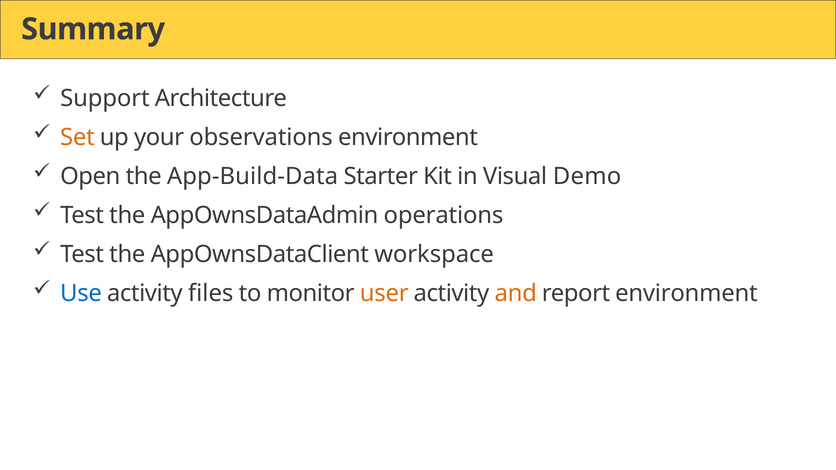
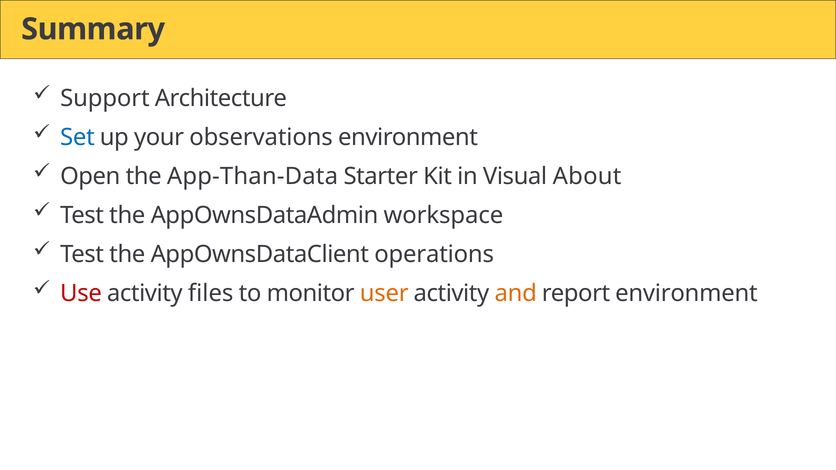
Set colour: orange -> blue (77, 137)
App-Build-Data: App-Build-Data -> App-Than-Data (253, 176)
Demo: Demo -> About (587, 176)
operations: operations -> workspace (443, 215)
workspace: workspace -> operations (434, 254)
Use colour: blue -> red (81, 293)
